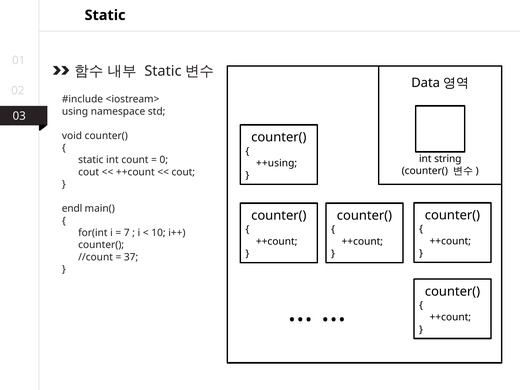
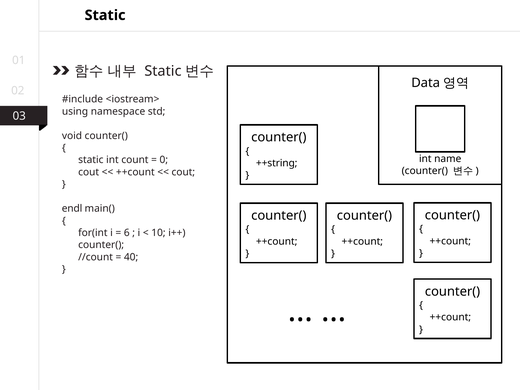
string: string -> name (448, 159)
++using: ++using -> ++string (277, 163)
7: 7 -> 6 (127, 233)
37: 37 -> 40 (131, 257)
